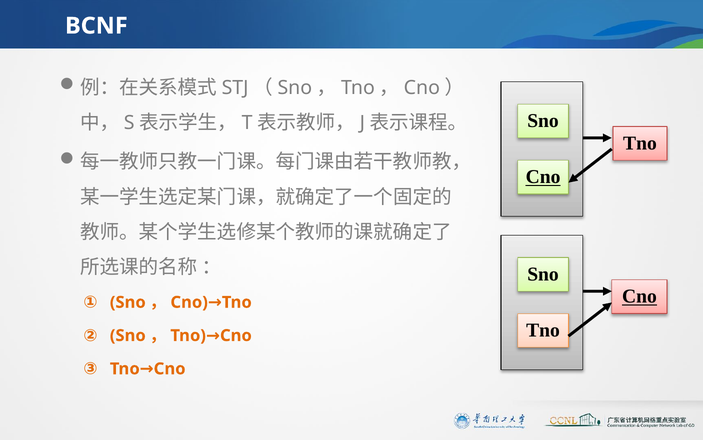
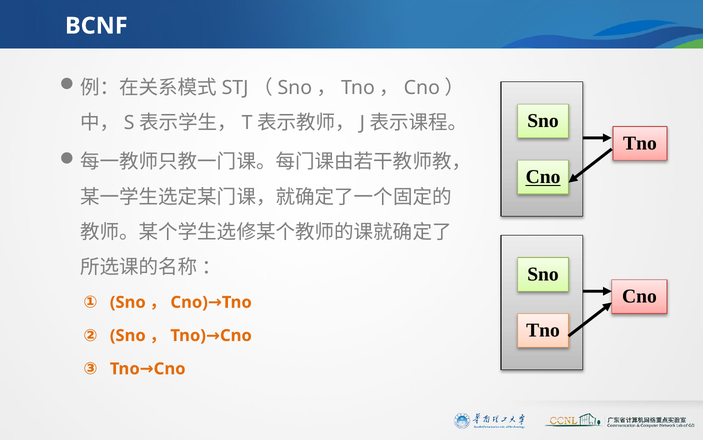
Cno underline: present -> none (639, 296)
